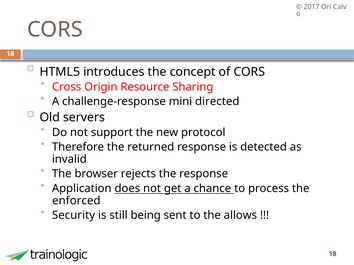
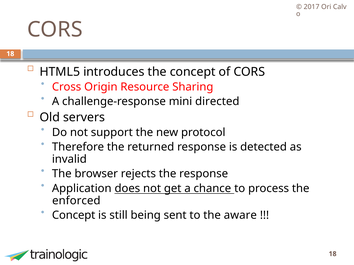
Security: Security -> Concept (74, 216)
allows: allows -> aware (240, 216)
